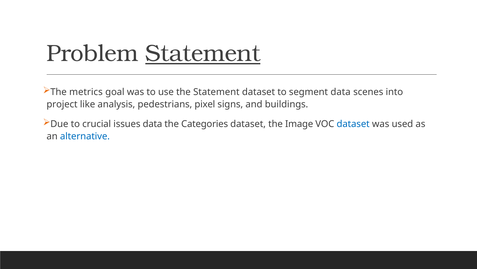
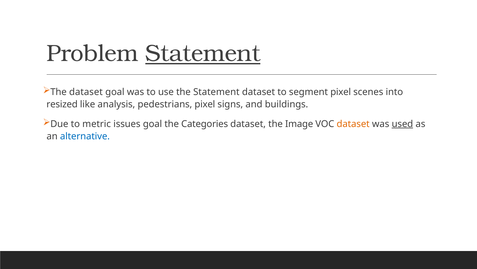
The metrics: metrics -> dataset (86, 92)
segment data: data -> pixel (341, 92)
project: project -> resized (62, 104)
crucial: crucial -> metric (97, 124)
issues data: data -> goal (152, 124)
dataset colour: blue -> orange (353, 124)
used underline: none -> present (402, 124)
